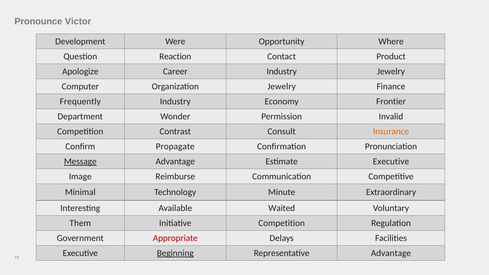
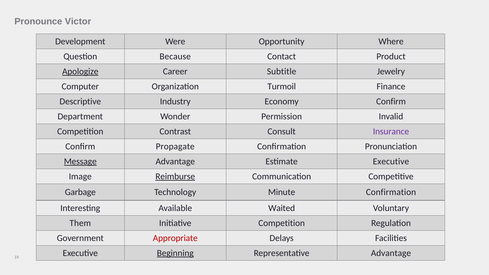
Reaction: Reaction -> Because (175, 56)
Apologize underline: none -> present (80, 71)
Career Industry: Industry -> Subtitle (282, 71)
Organization Jewelry: Jewelry -> Turmoil (282, 86)
Frequently: Frequently -> Descriptive (80, 101)
Economy Frontier: Frontier -> Confirm (391, 101)
Insurance colour: orange -> purple (391, 132)
Reimburse underline: none -> present (175, 176)
Minimal: Minimal -> Garbage (80, 192)
Minute Extraordinary: Extraordinary -> Confirmation (391, 192)
